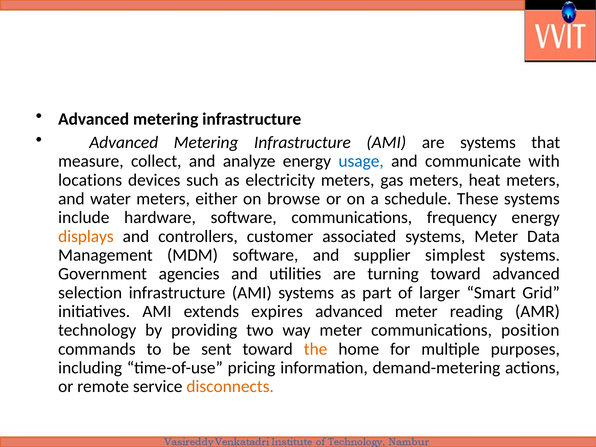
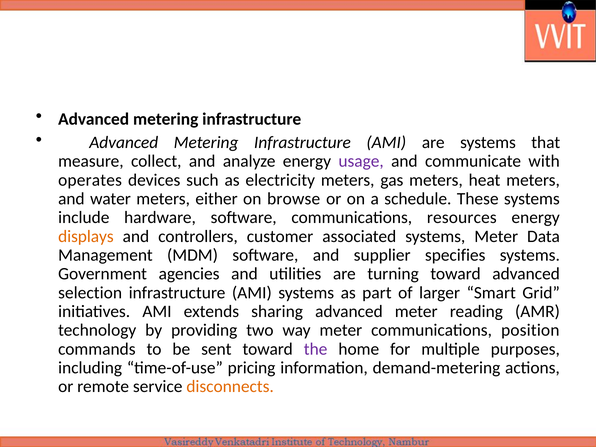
usage colour: blue -> purple (361, 161)
locations: locations -> operates (90, 180)
frequency: frequency -> resources (462, 218)
simplest: simplest -> specifies (455, 255)
expires: expires -> sharing (277, 311)
the colour: orange -> purple (316, 349)
